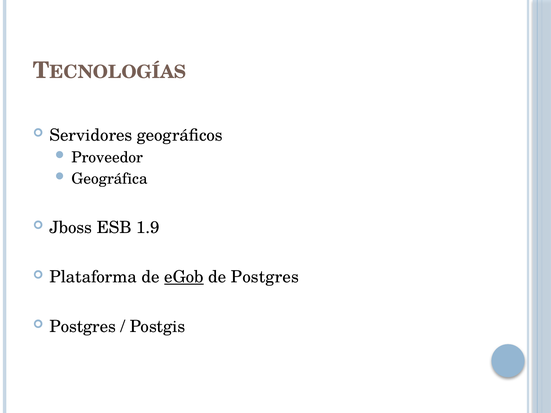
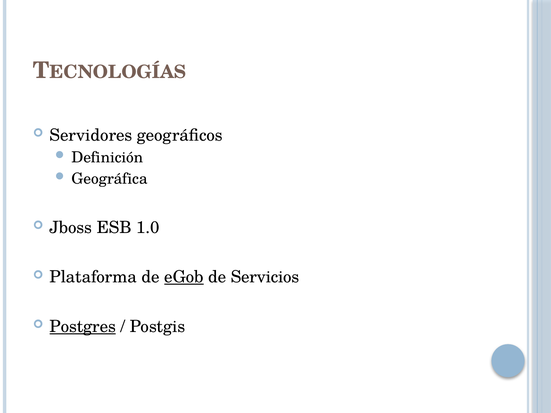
Proveedor: Proveedor -> Definición (107, 157)
1.9: 1.9 -> 1.0 (148, 228)
de Postgres: Postgres -> Servicios (265, 277)
Postgres underline: none -> present (83, 327)
